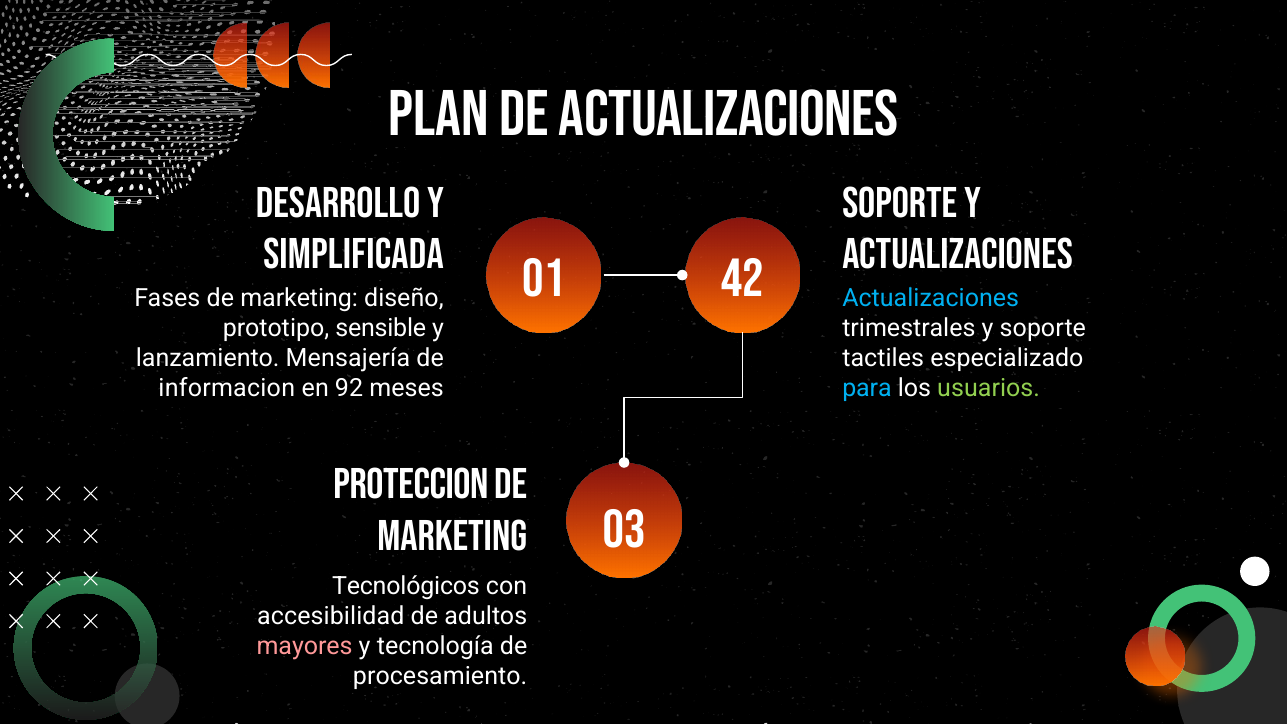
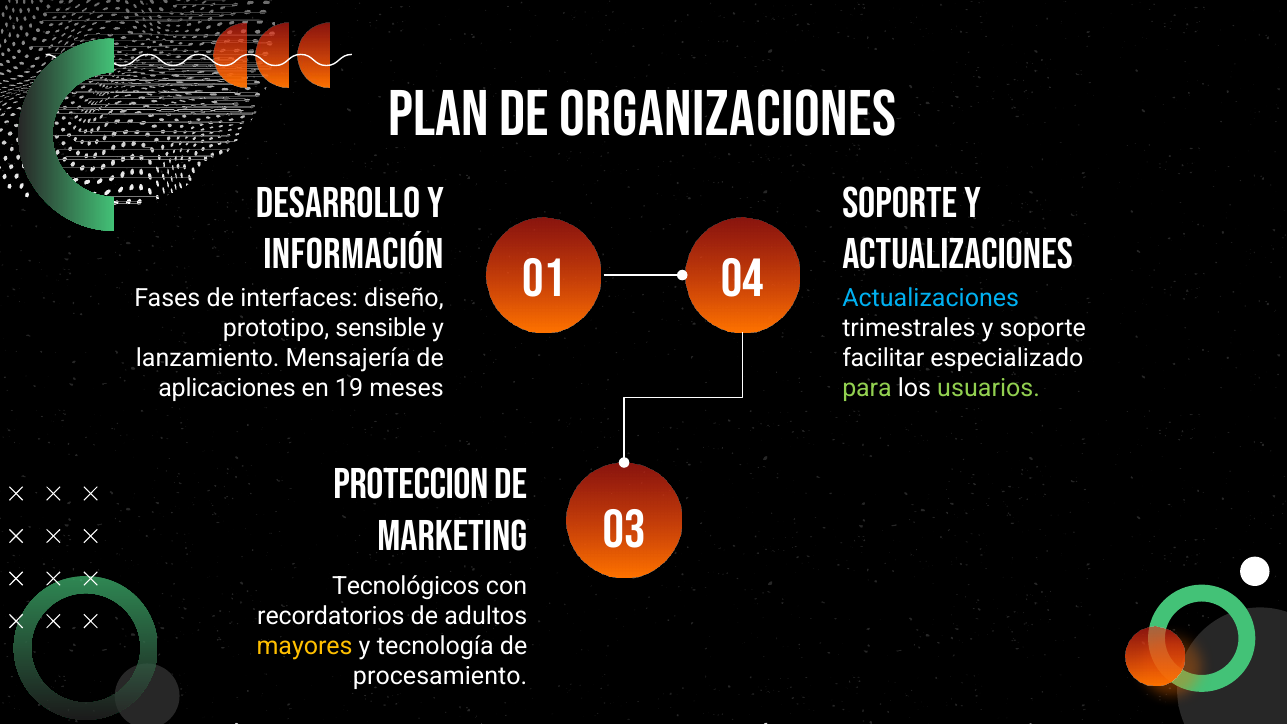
de actualizaciones: actualizaciones -> organizaciones (728, 114)
simplificada: simplificada -> información (353, 254)
42: 42 -> 04 (742, 279)
Fases de marketing: marketing -> interfaces (299, 298)
tactiles: tactiles -> facilitar (883, 359)
informacion: informacion -> aplicaciones (227, 389)
92: 92 -> 19 (349, 389)
para colour: light blue -> light green (867, 389)
accesibilidad: accesibilidad -> recordatorios (331, 616)
mayores colour: pink -> yellow (305, 646)
